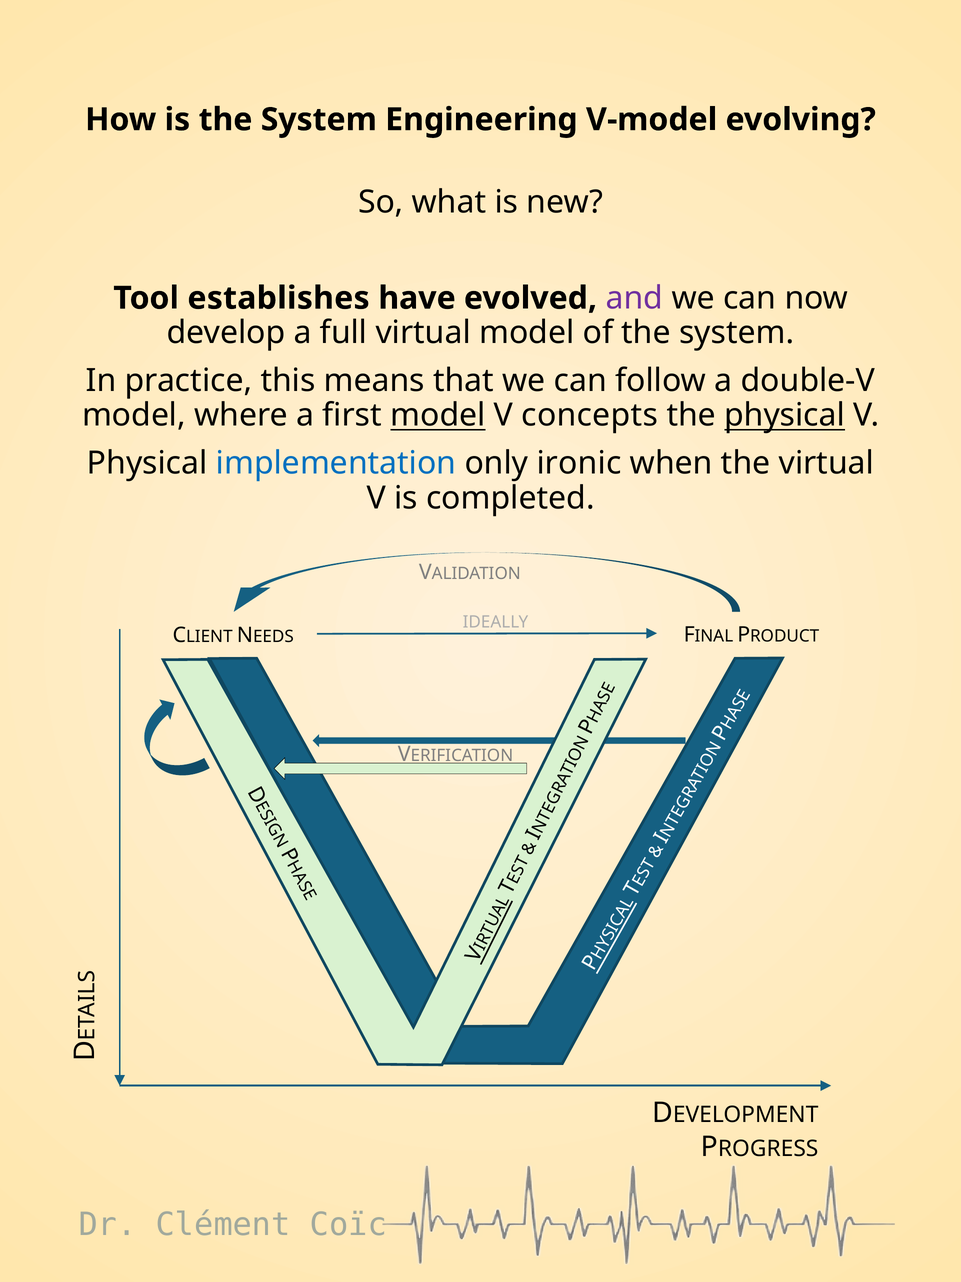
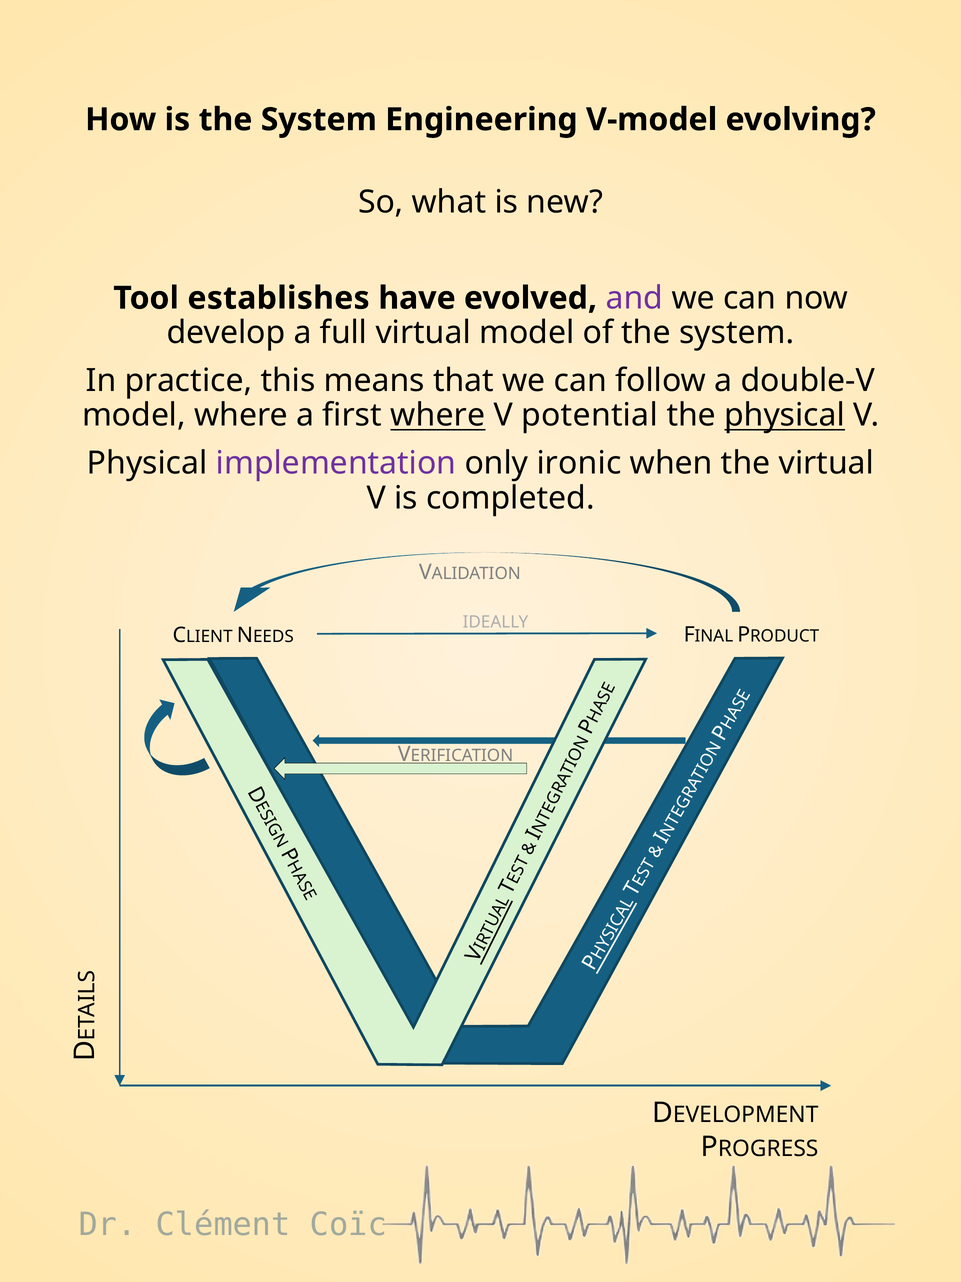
first model: model -> where (438, 415)
concepts: concepts -> potential (590, 415)
implementation colour: blue -> purple (336, 463)
